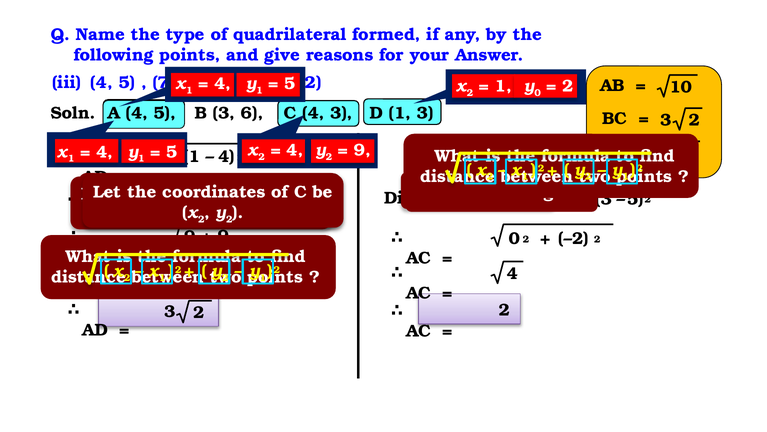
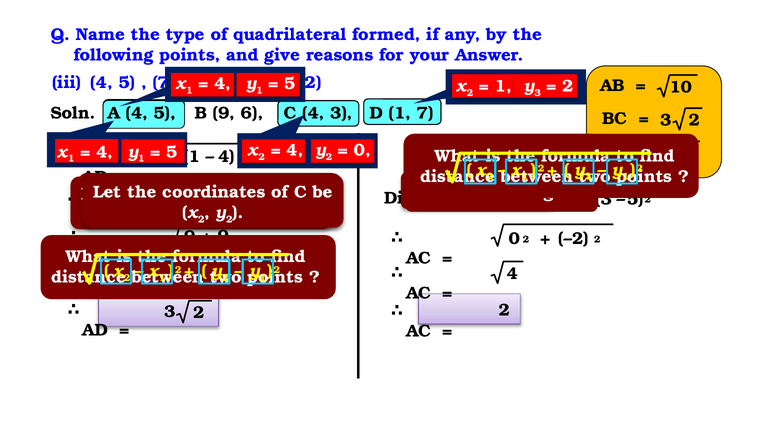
0: 0 -> 3 (538, 93)
B 3: 3 -> 9 (224, 113)
1 3: 3 -> 7 (425, 113)
9: 9 -> 0 (362, 150)
